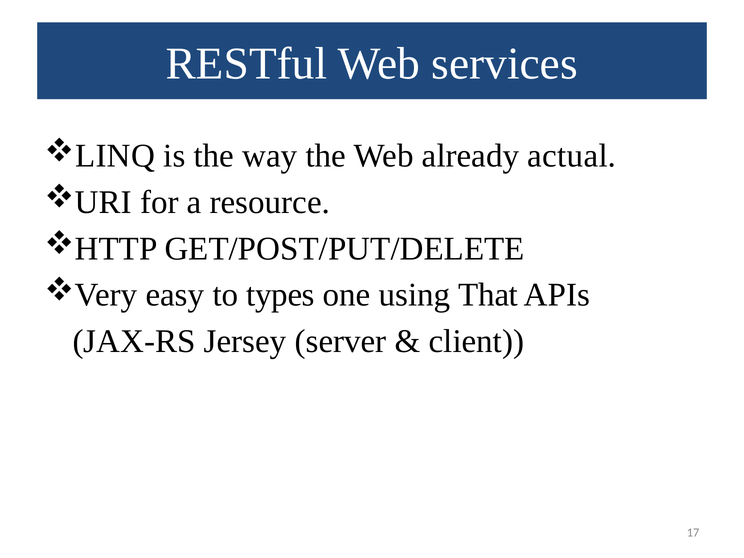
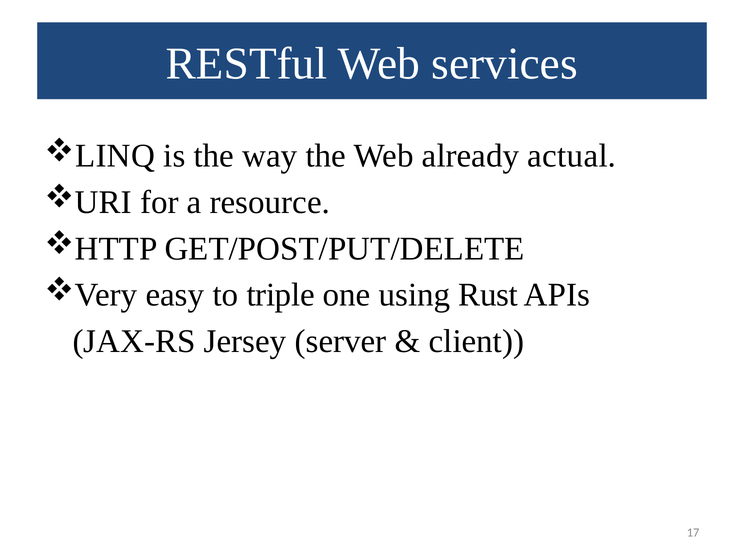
types: types -> triple (281, 295)
That: That -> Rust (488, 295)
